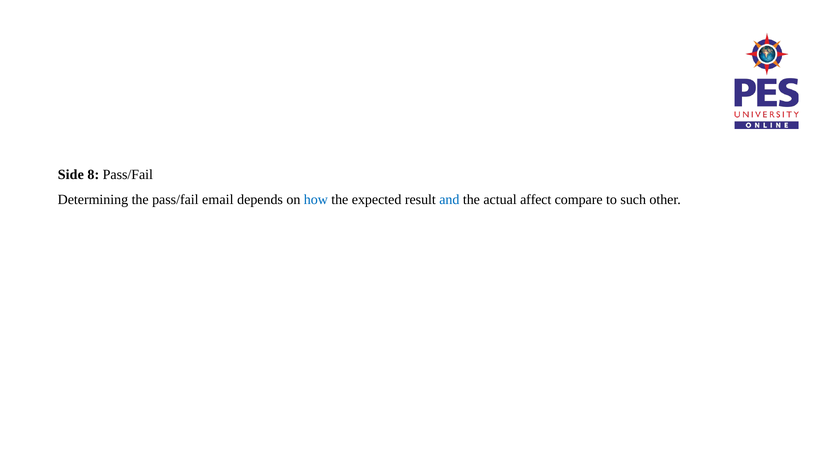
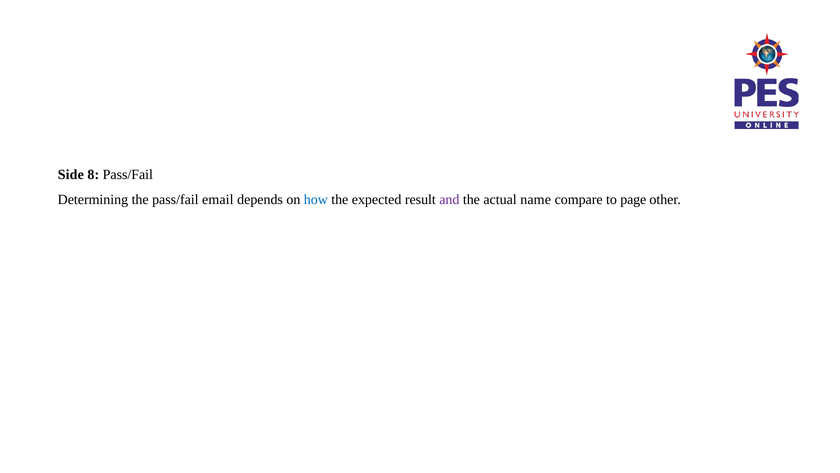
and colour: blue -> purple (449, 199)
affect: affect -> name (536, 199)
such: such -> page (633, 199)
